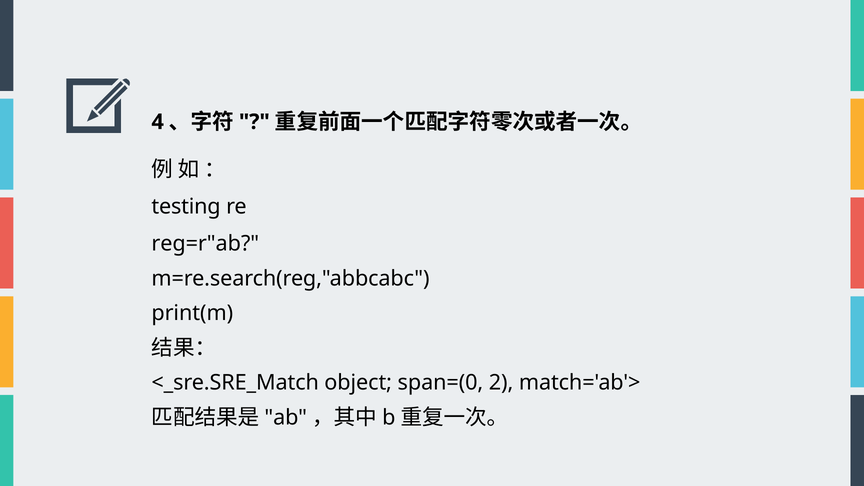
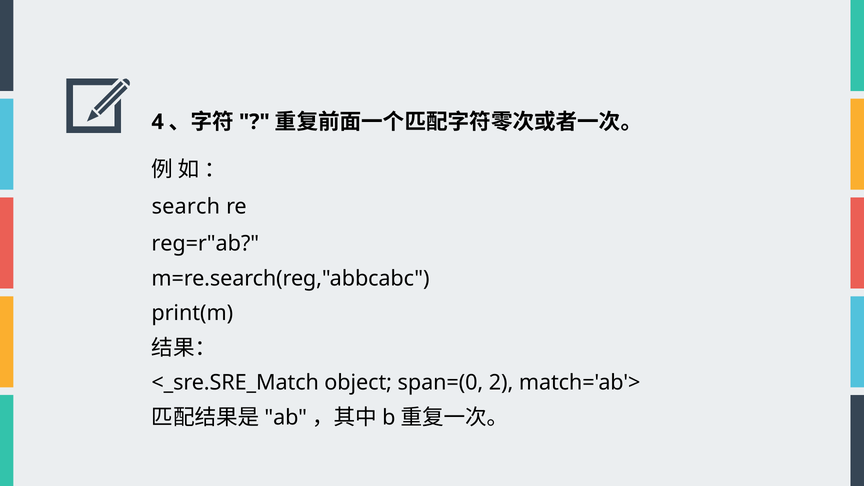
testing: testing -> search (186, 207)
